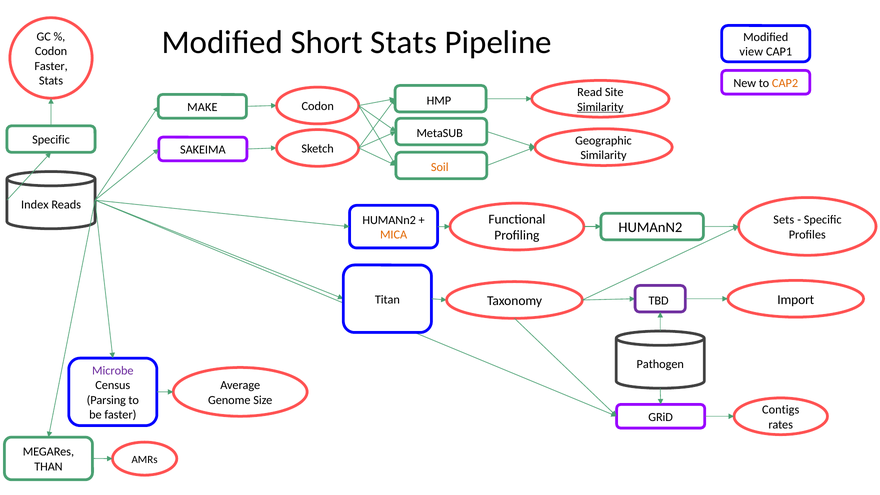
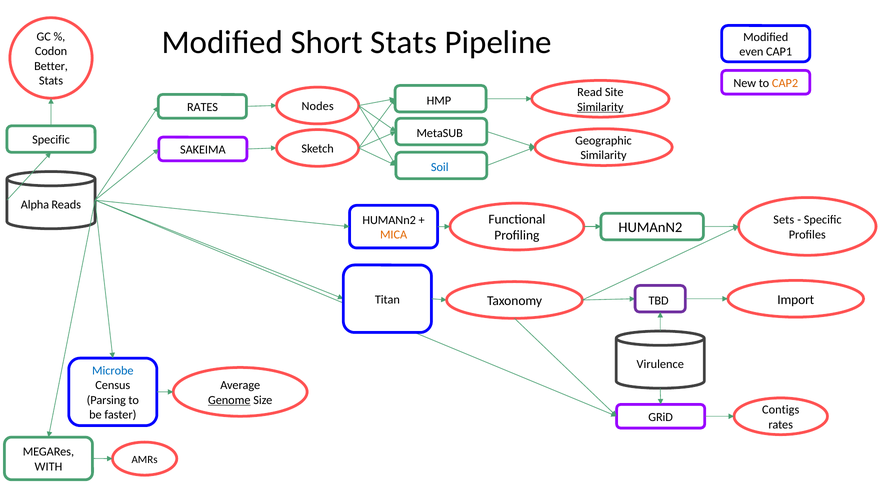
view: view -> even (751, 52)
Faster: Faster -> Better (51, 66)
Codon: Codon -> Nodes (318, 106)
MAKE: MAKE -> RATES (202, 107)
Soil colour: orange -> blue (440, 167)
Index: Index -> Alpha (35, 205)
Pathogen: Pathogen -> Virulence (660, 364)
Microbe colour: purple -> blue (113, 371)
Genome underline: none -> present (229, 400)
THAN: THAN -> WITH (48, 467)
